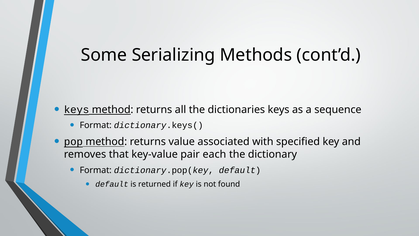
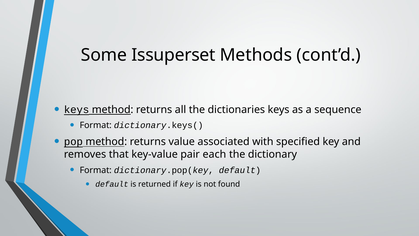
Serializing: Serializing -> Issuperset (174, 55)
